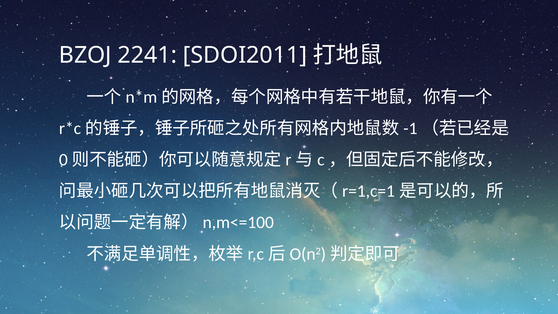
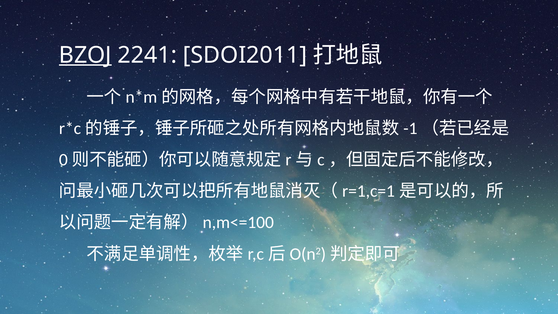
BZOJ underline: none -> present (85, 55)
